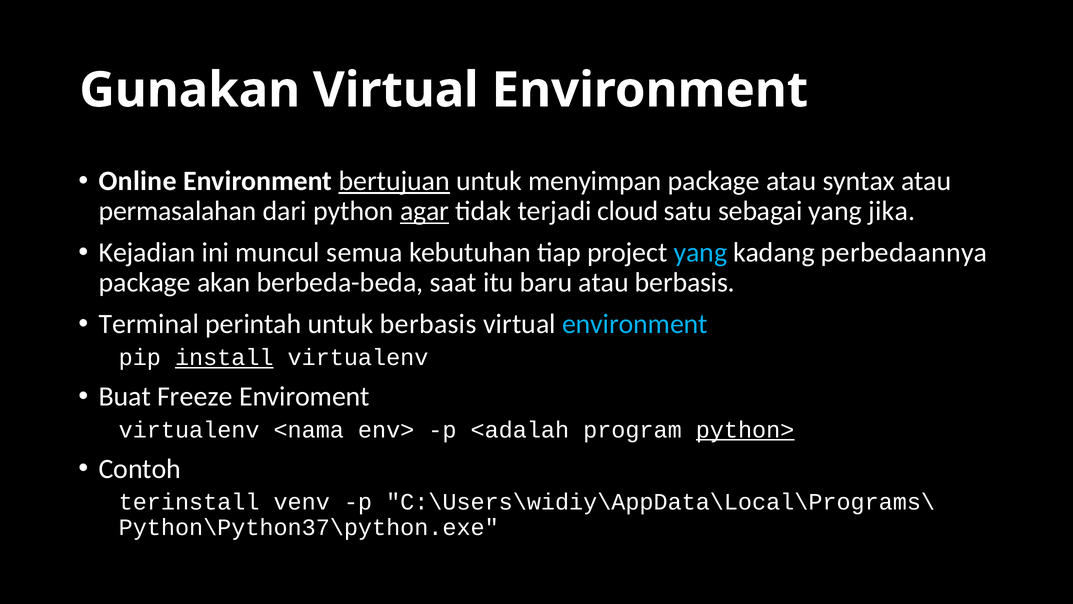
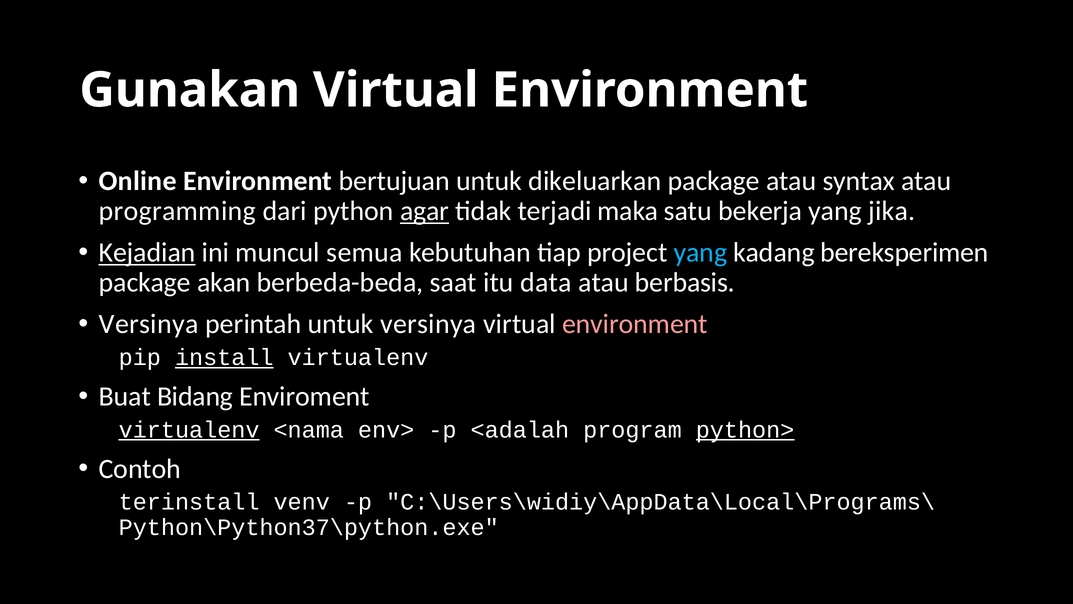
bertujuan underline: present -> none (394, 181)
menyimpan: menyimpan -> dikeluarkan (595, 181)
permasalahan: permasalahan -> programming (177, 211)
cloud: cloud -> maka (628, 211)
sebagai: sebagai -> bekerja (760, 211)
Kejadian underline: none -> present (147, 252)
perbedaannya: perbedaannya -> bereksperimen (904, 252)
baru: baru -> data (546, 283)
Terminal: Terminal -> Versinya (149, 324)
untuk berbasis: berbasis -> versinya (428, 324)
environment colour: light blue -> pink (635, 324)
Freeze: Freeze -> Bidang (195, 396)
virtualenv underline: none -> present (189, 430)
